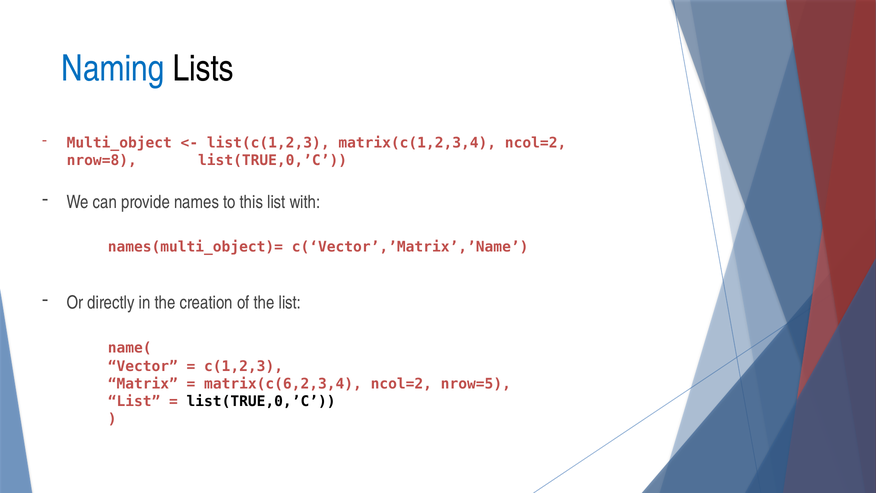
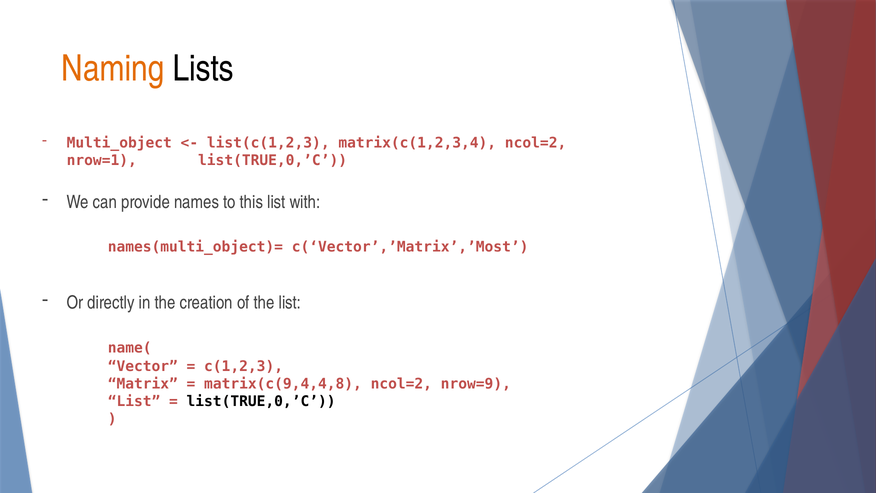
Naming colour: blue -> orange (113, 69)
nrow=8: nrow=8 -> nrow=1 (102, 160)
c(‘Vector’,’Matrix’,’Name: c(‘Vector’,’Matrix’,’Name -> c(‘Vector’,’Matrix’,’Most (410, 247)
matrix(c(6,2,3,4: matrix(c(6,2,3,4 -> matrix(c(9,4,4,8 (283, 384)
nrow=5: nrow=5 -> nrow=9 (476, 384)
